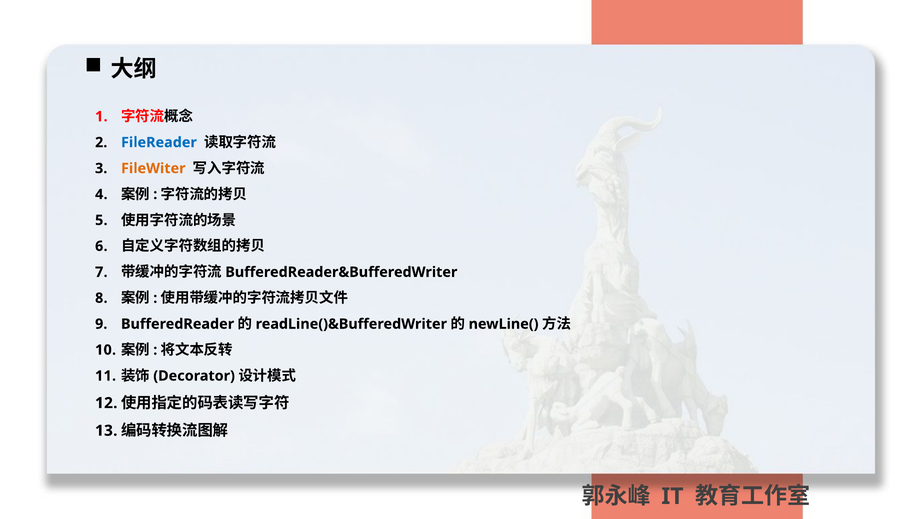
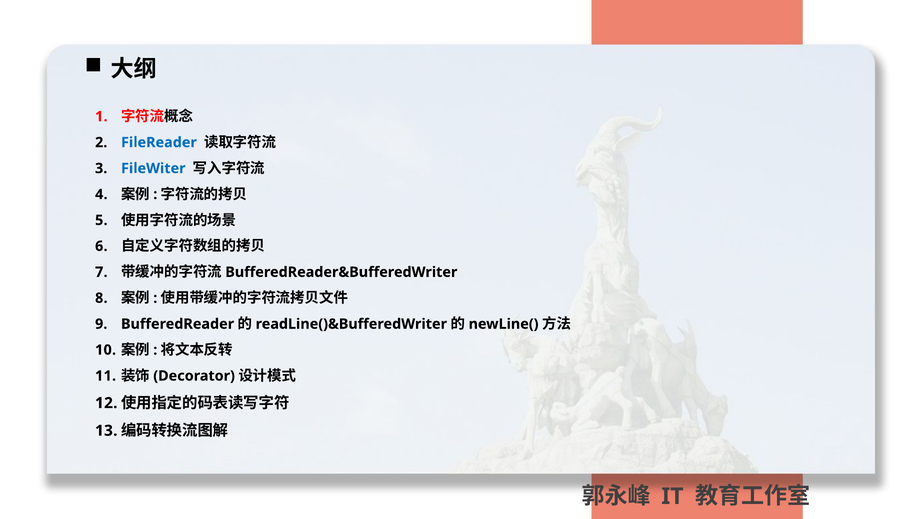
FileWiter colour: orange -> blue (153, 168)
